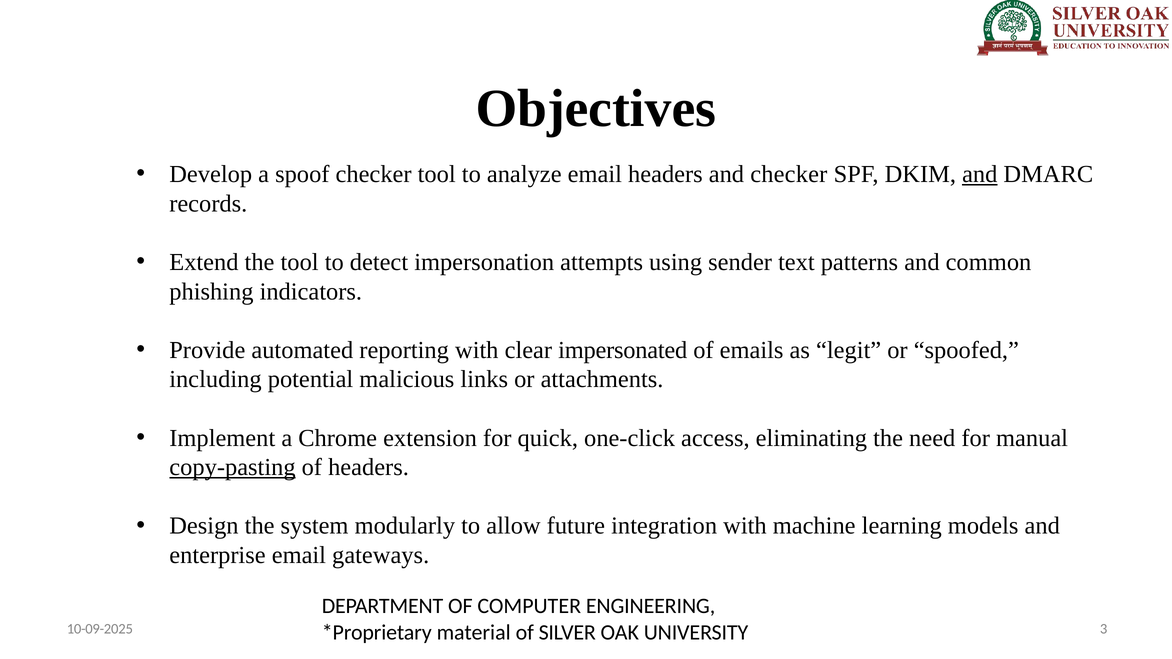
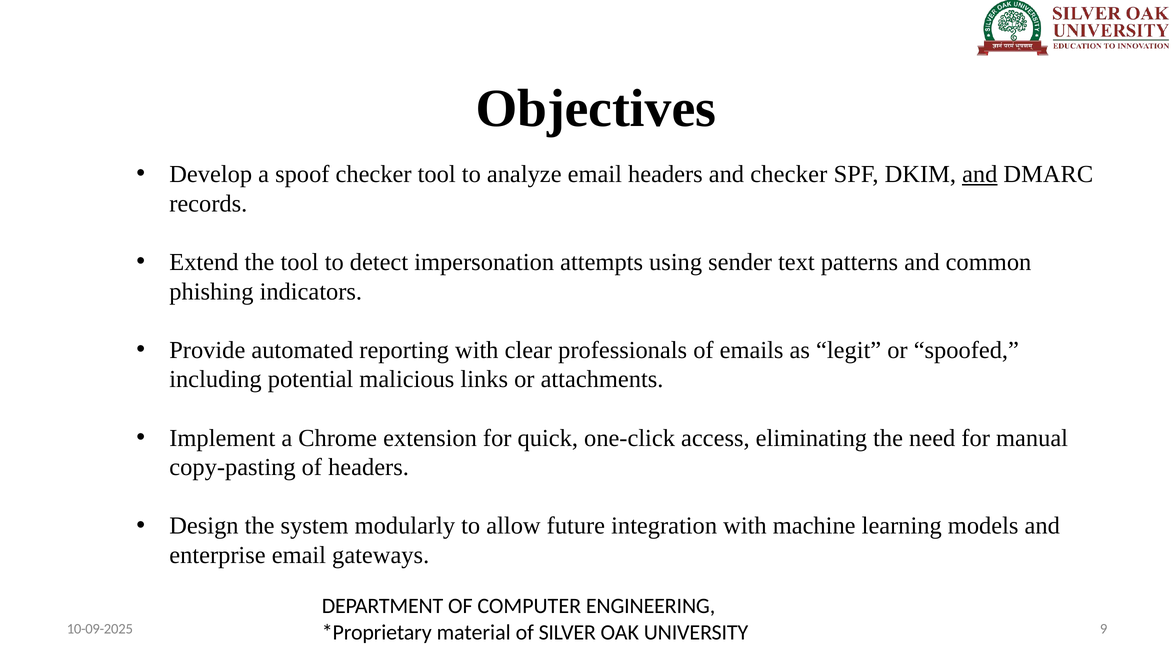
impersonated: impersonated -> professionals (623, 350)
copy-pasting underline: present -> none (232, 467)
3: 3 -> 9 (1104, 629)
